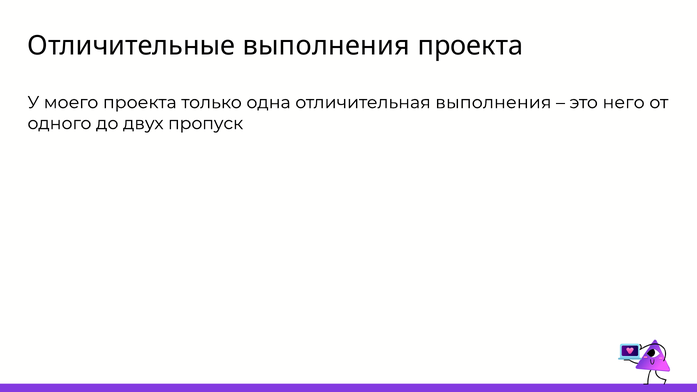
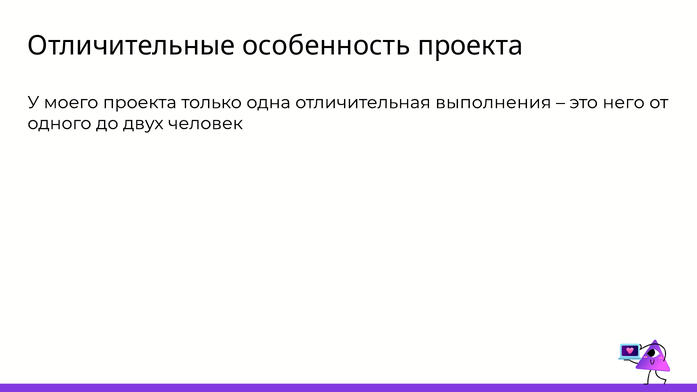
Отличительные выполнения: выполнения -> особенность (326, 46)
пропуск: пропуск -> человек (205, 123)
